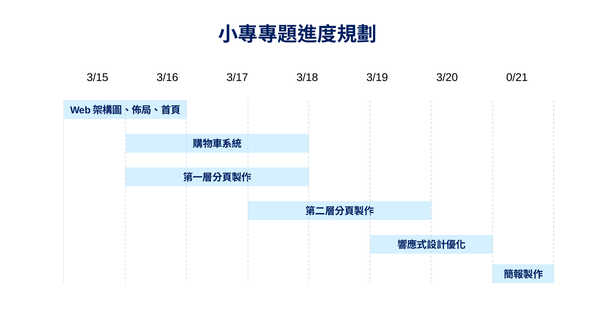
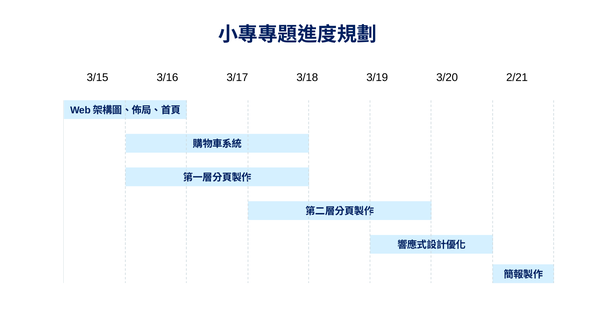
0/21: 0/21 -> 2/21 (517, 77)
